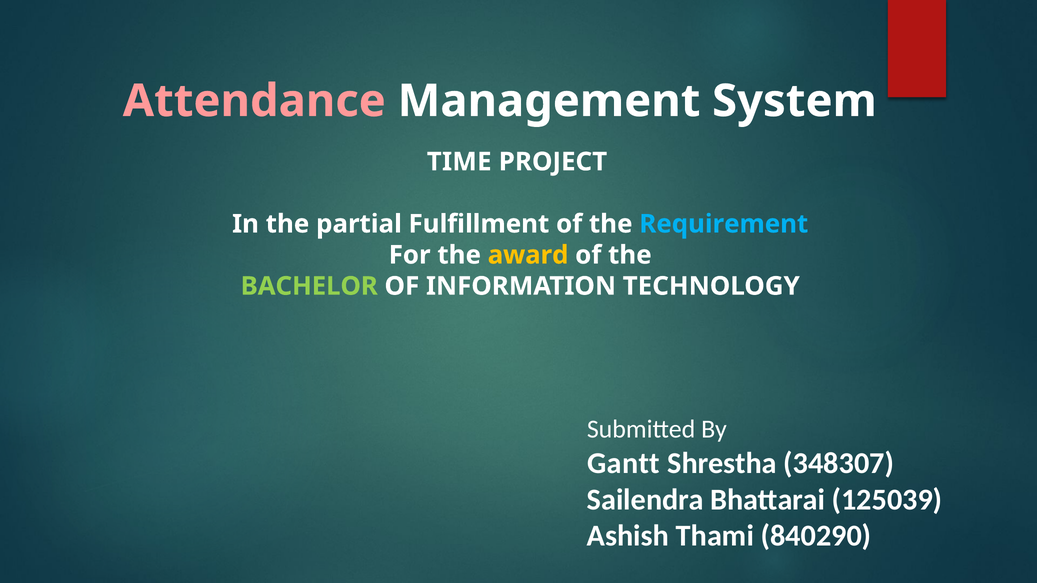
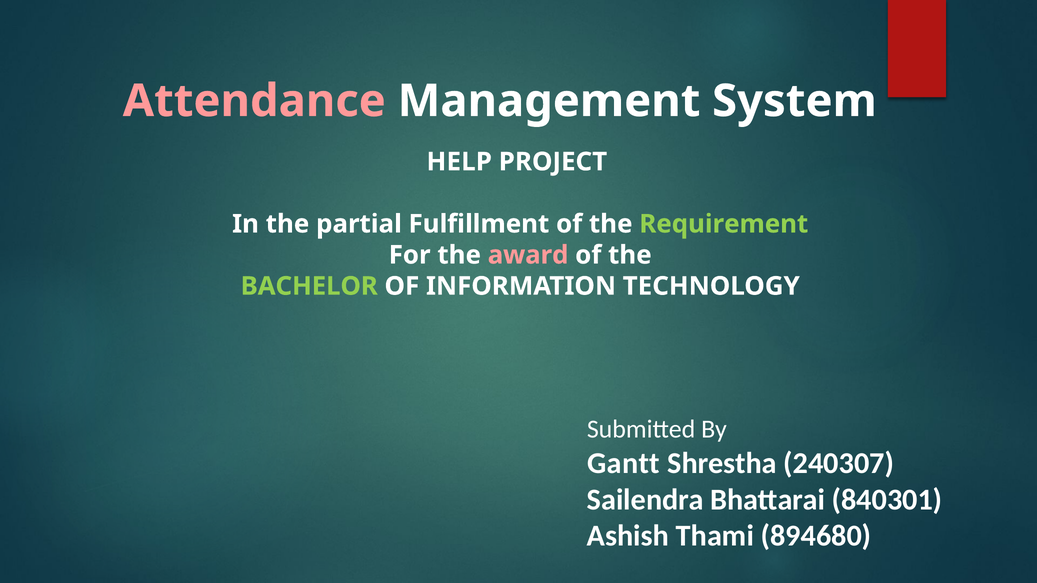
TIME: TIME -> HELP (459, 162)
Requirement colour: light blue -> light green (724, 224)
award colour: yellow -> pink (528, 255)
348307: 348307 -> 240307 (839, 463)
125039: 125039 -> 840301 (887, 500)
840290: 840290 -> 894680 (816, 536)
